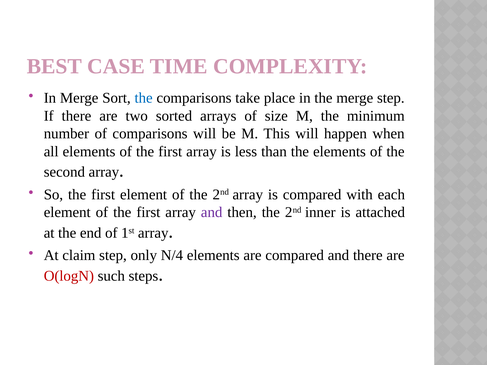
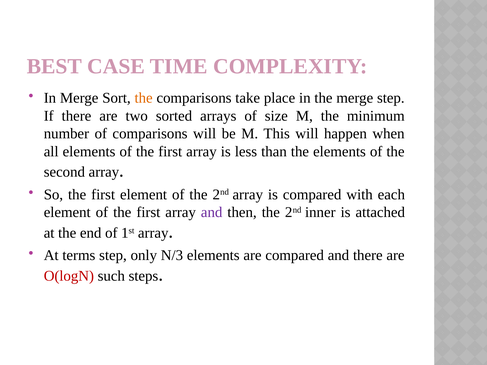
the colour: blue -> orange (144, 98)
claim: claim -> terms (79, 256)
N/4: N/4 -> N/3 (172, 256)
